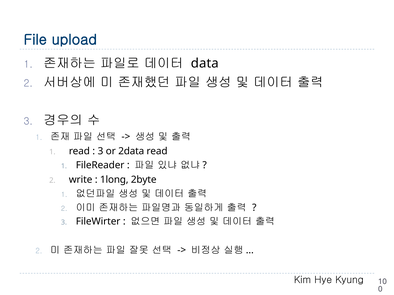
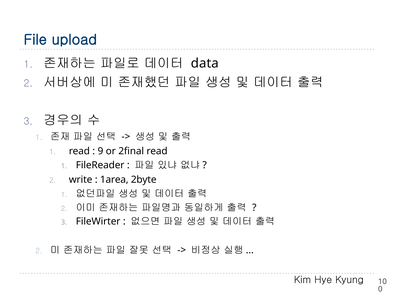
3: 3 -> 9 (100, 151)
2data: 2data -> 2final (131, 151)
1long: 1long -> 1area (114, 180)
